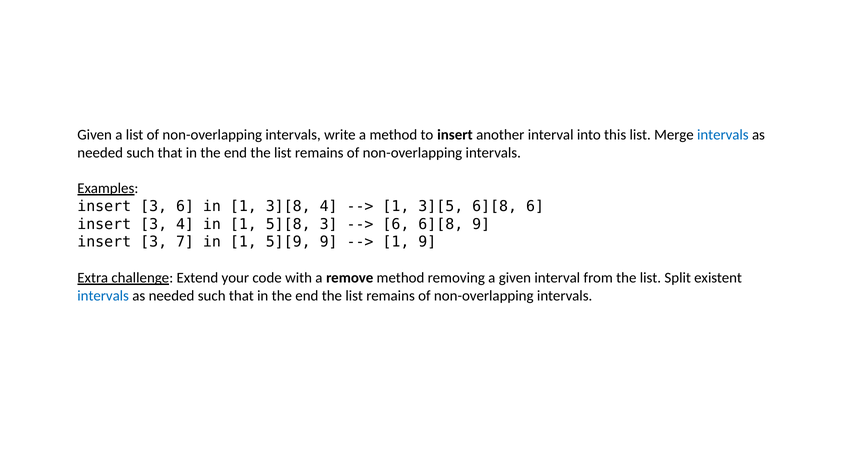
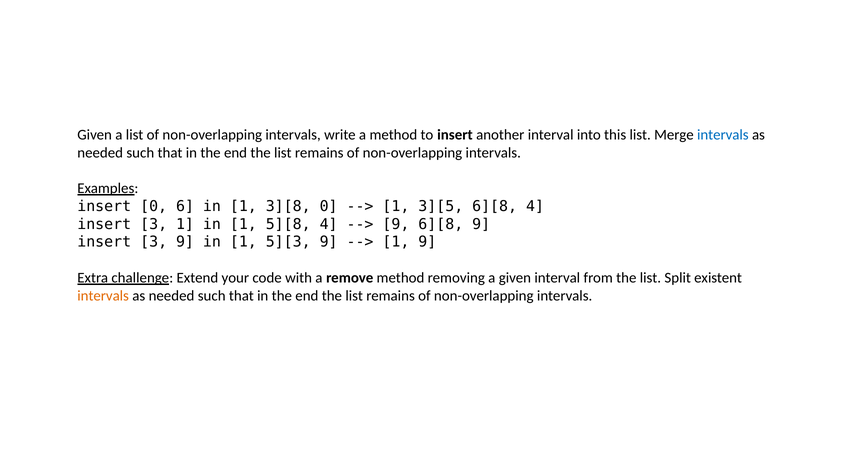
3: 3 -> 0 (154, 206)
3][8 4: 4 -> 0 (329, 206)
6][8 6: 6 -> 4 (535, 206)
3 4: 4 -> 1 (185, 224)
5][8 3: 3 -> 4 (329, 224)
6: 6 -> 9 (396, 224)
3 7: 7 -> 9 (185, 242)
5][9: 5][9 -> 5][3 (288, 242)
intervals colour: blue -> orange (103, 296)
